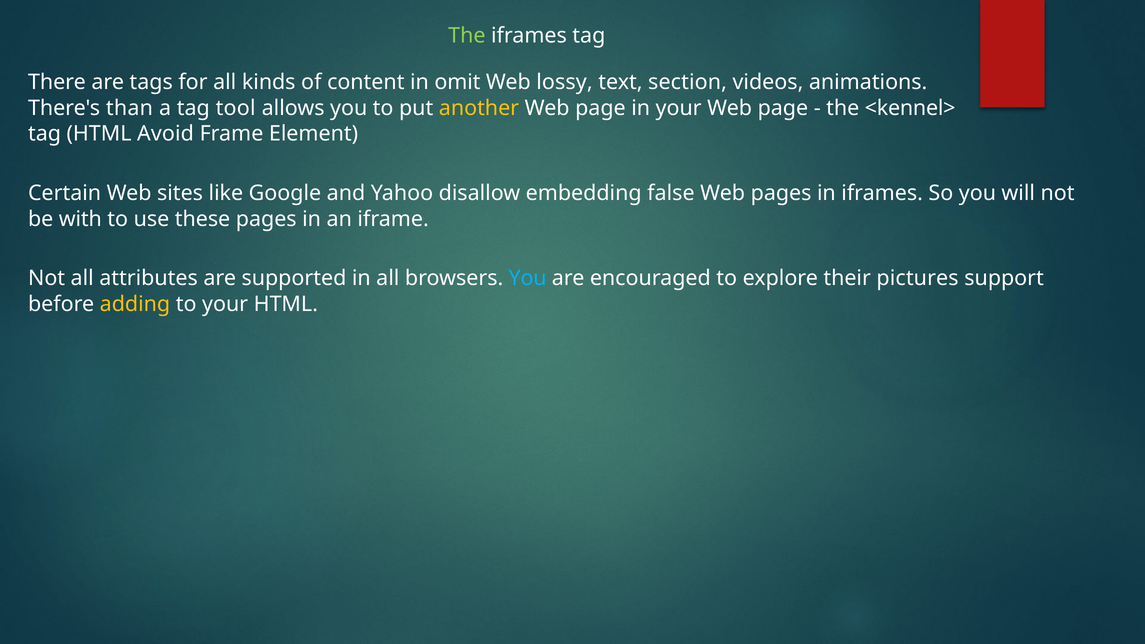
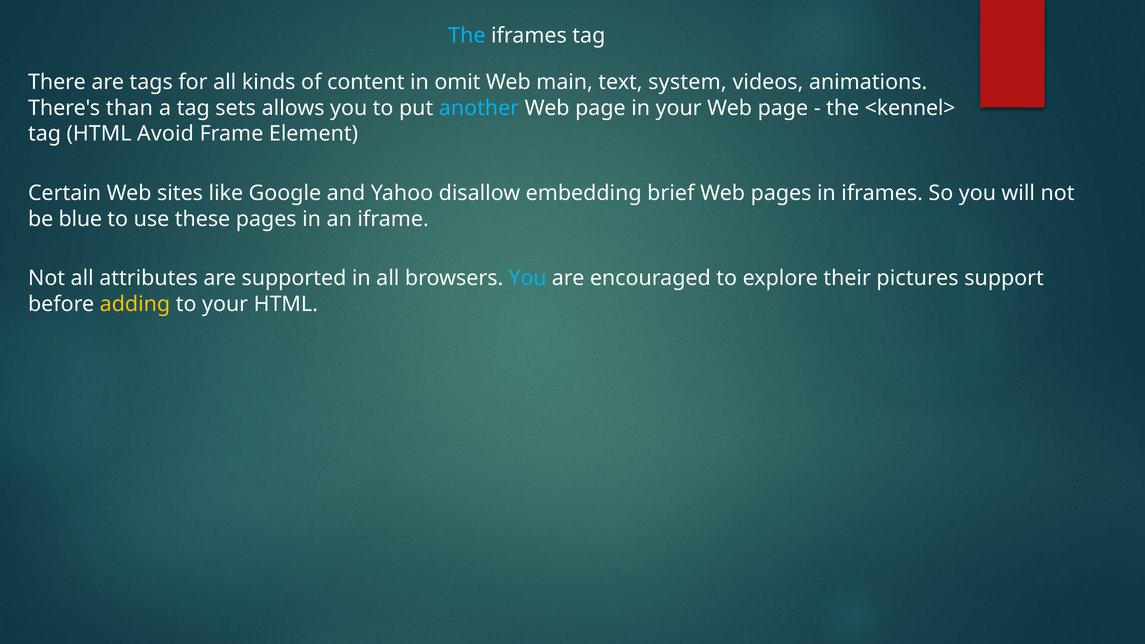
The colour: light green -> light blue (467, 36)
lossy: lossy -> main (565, 82)
section: section -> system (687, 82)
tool: tool -> sets (236, 108)
another colour: yellow -> light blue (479, 108)
false: false -> brief (671, 193)
with: with -> blue (80, 219)
